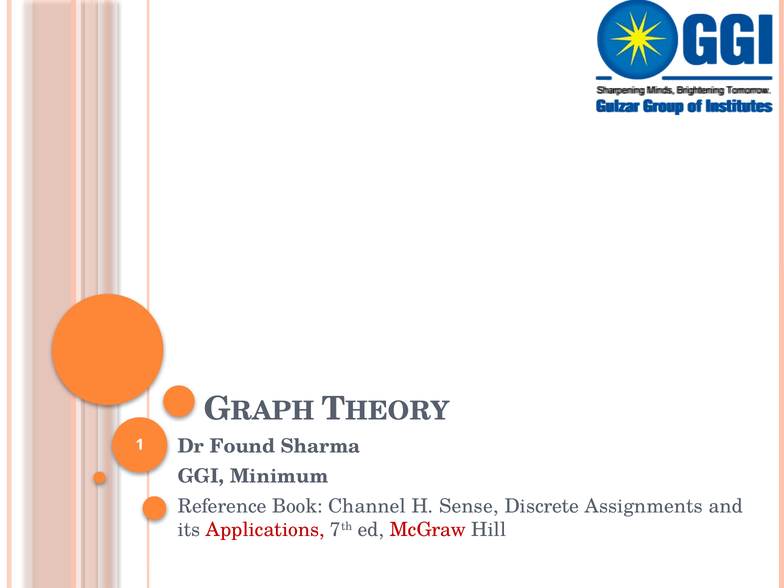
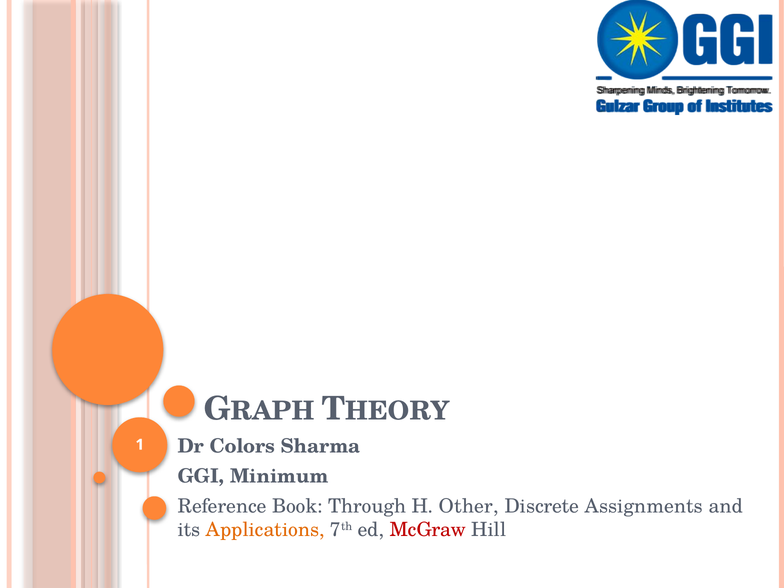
Found: Found -> Colors (242, 446)
Channel: Channel -> Through (367, 506)
Sense: Sense -> Other (469, 506)
Applications colour: red -> orange (265, 530)
